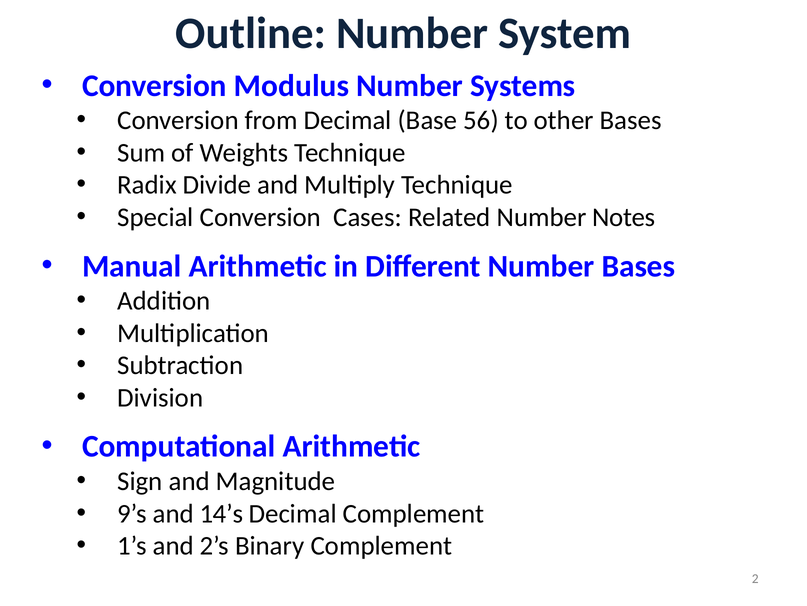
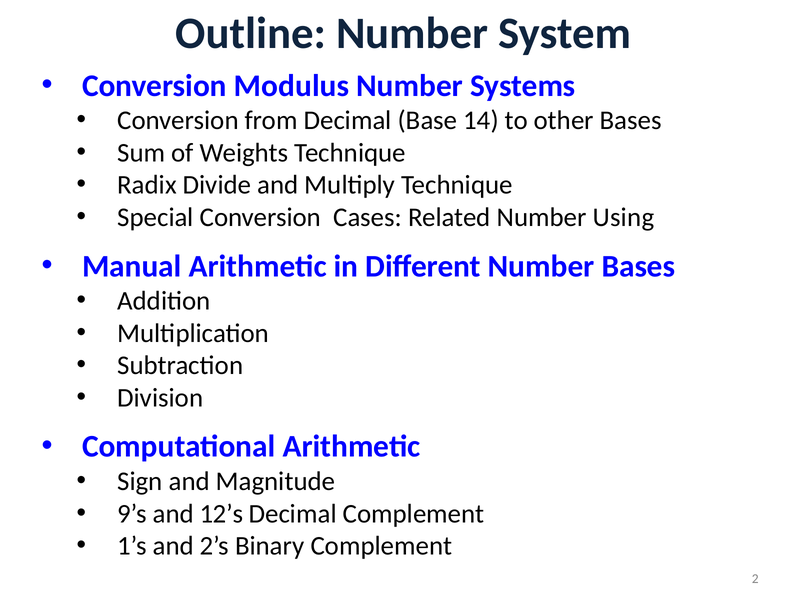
56: 56 -> 14 (481, 120)
Notes: Notes -> Using (624, 217)
14’s: 14’s -> 12’s (221, 513)
